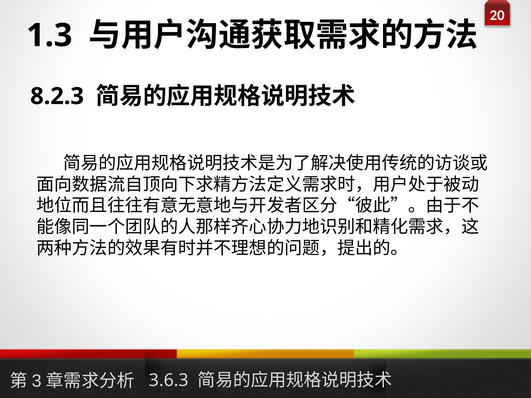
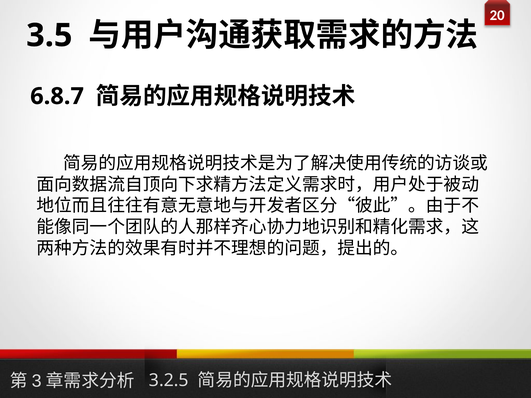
1.3: 1.3 -> 3.5 (49, 35)
8.2.3: 8.2.3 -> 6.8.7 (57, 96)
3.6.3: 3.6.3 -> 3.2.5 (169, 380)
